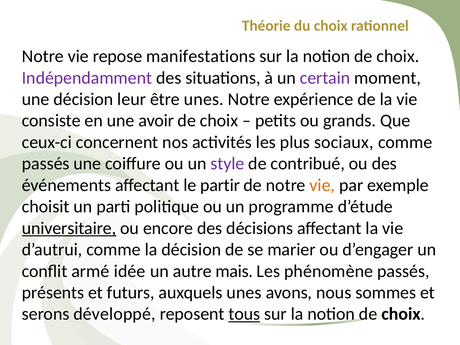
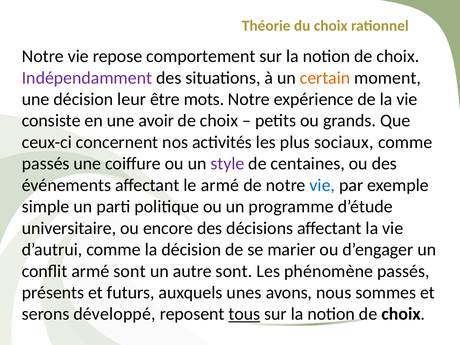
manifestations: manifestations -> comportement (201, 56)
certain colour: purple -> orange (325, 78)
être unes: unes -> mots (204, 99)
contribué: contribué -> centaines (308, 164)
le partir: partir -> armé (220, 185)
vie colour: orange -> blue (322, 185)
choisit: choisit -> simple (46, 207)
universitaire underline: present -> none (69, 228)
armé idée: idée -> sont (130, 271)
autre mais: mais -> sont (234, 271)
